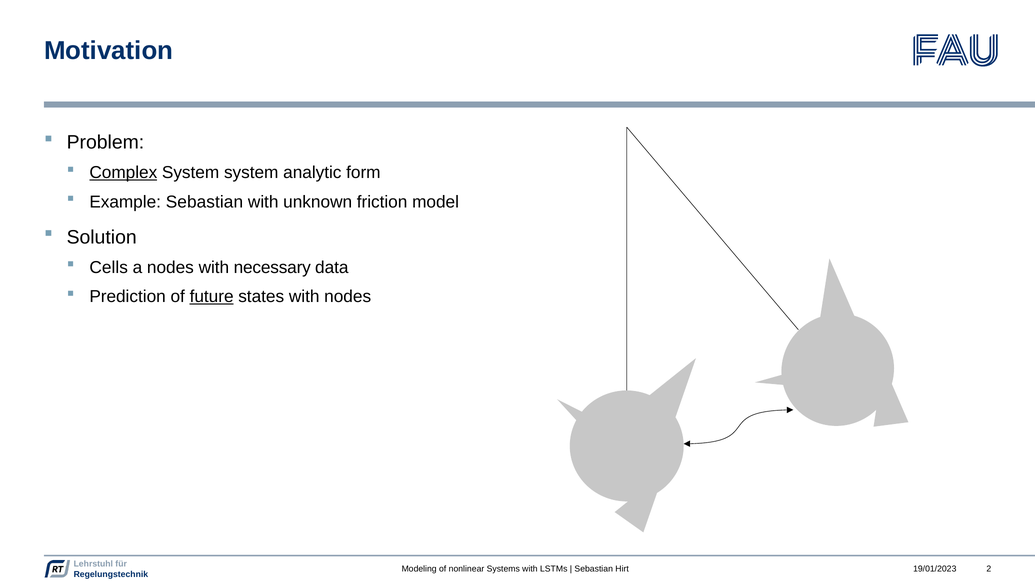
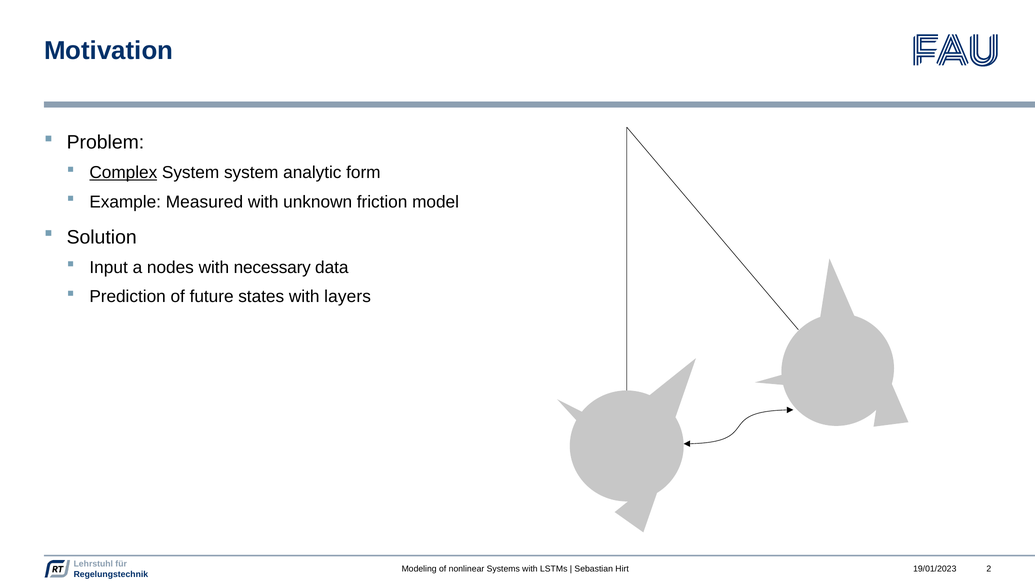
Example Sebastian: Sebastian -> Measured (204, 202)
Cells: Cells -> Input (109, 268)
future underline: present -> none (212, 297)
with nodes: nodes -> layers (348, 297)
